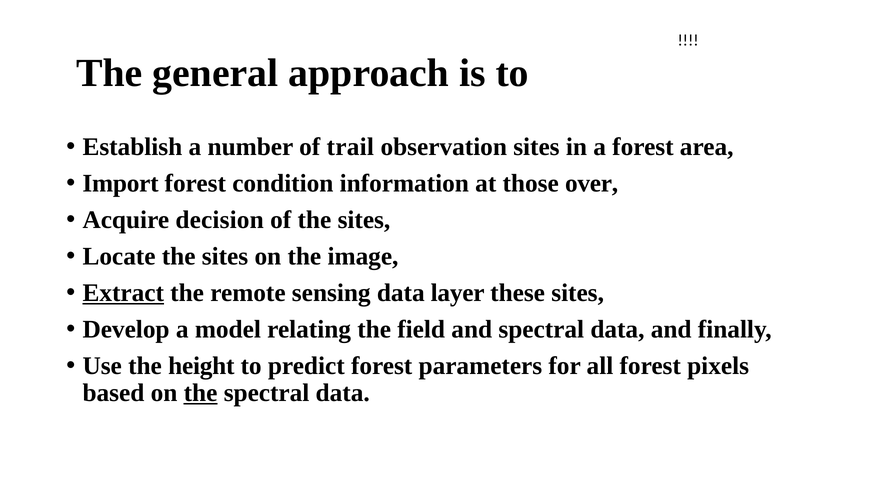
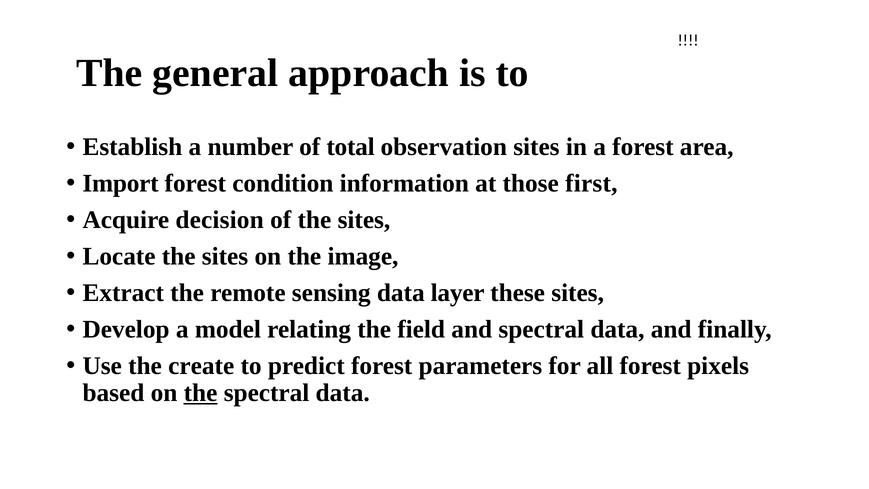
trail: trail -> total (351, 147)
over: over -> first (591, 183)
Extract underline: present -> none (123, 293)
height: height -> create (201, 366)
